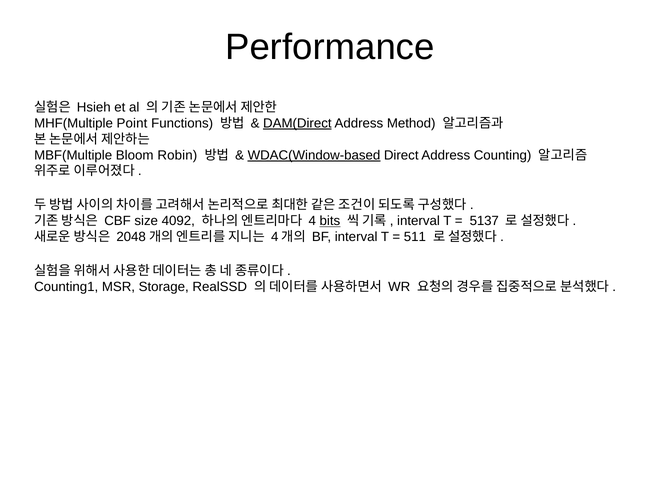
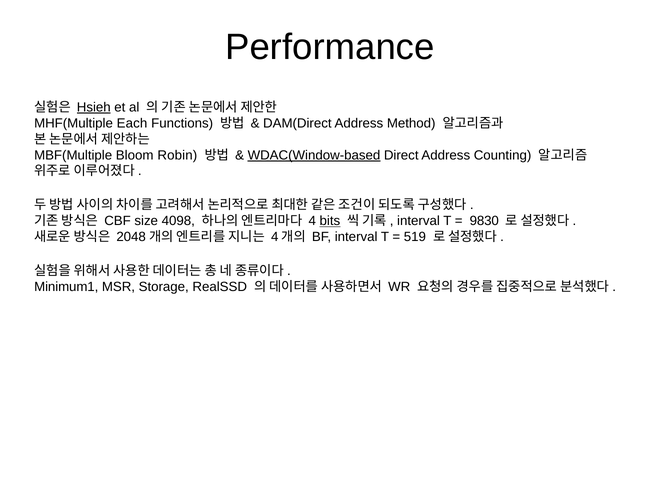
Hsieh underline: none -> present (94, 107)
Point: Point -> Each (132, 123)
DAM(Direct underline: present -> none (297, 123)
4092: 4092 -> 4098 (178, 221)
5137: 5137 -> 9830 (484, 221)
511: 511 -> 519 (415, 237)
Counting1: Counting1 -> Minimum1 (66, 287)
